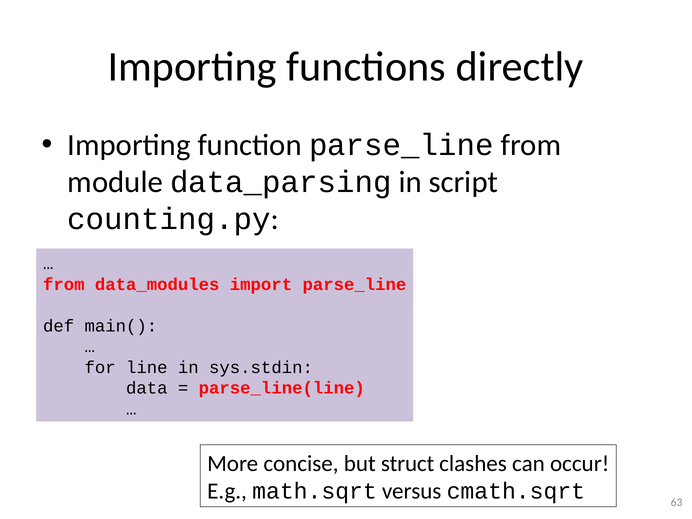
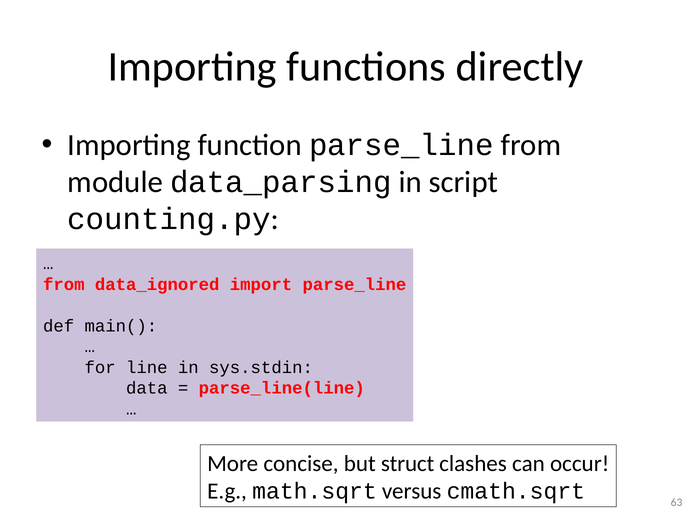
data_modules: data_modules -> data_ignored (157, 284)
